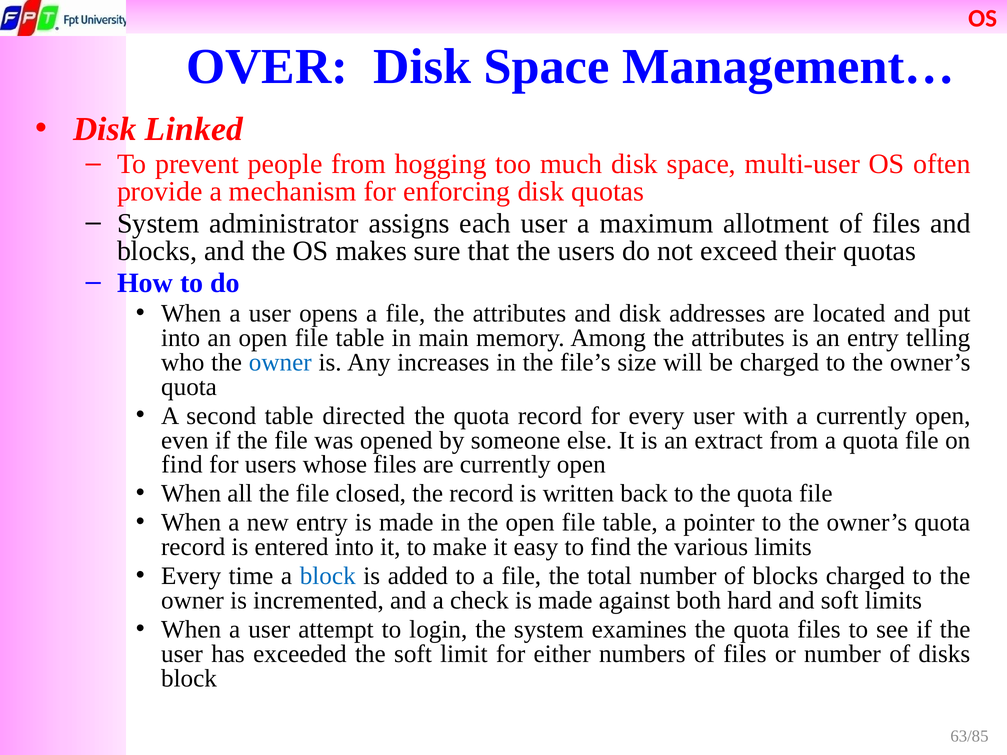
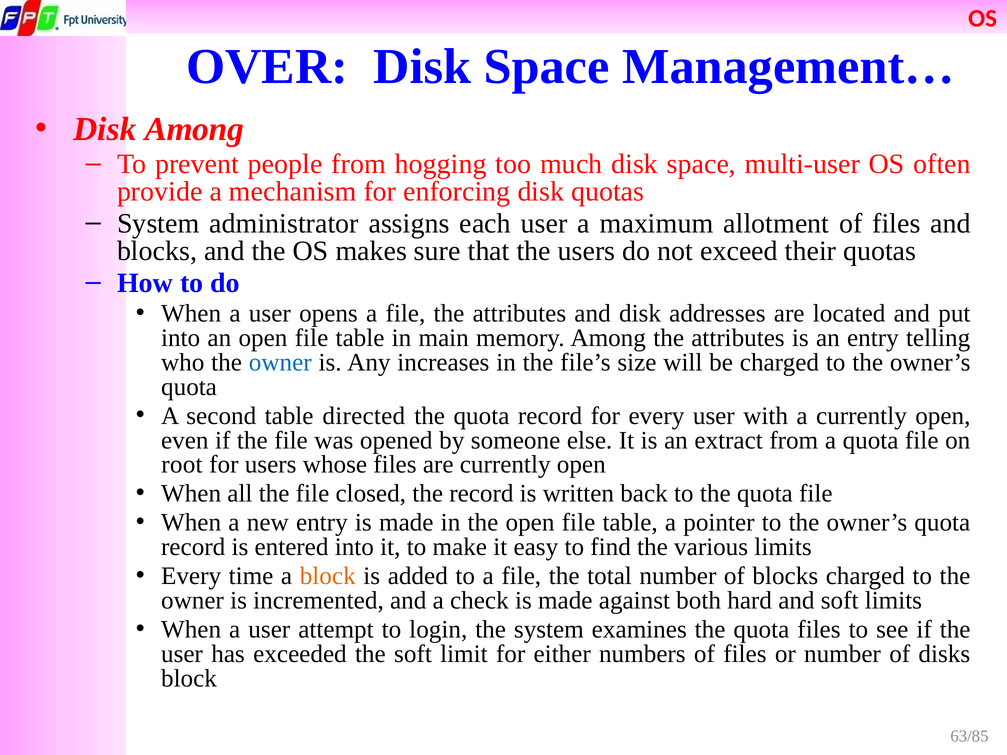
Disk Linked: Linked -> Among (194, 129)
find: find -> root (182, 465)
block colour: blue -> orange (328, 576)
